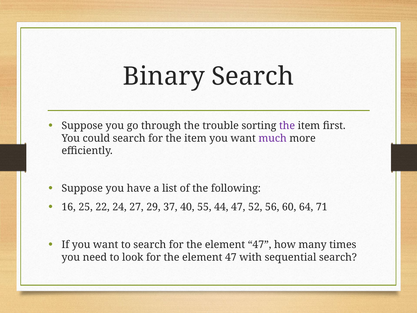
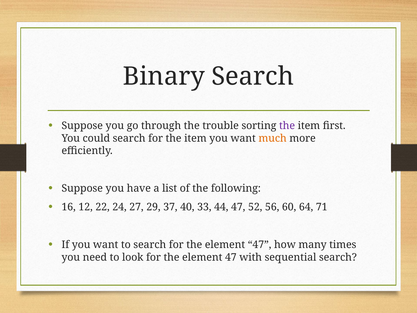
much colour: purple -> orange (273, 138)
25: 25 -> 12 (86, 207)
55: 55 -> 33 (204, 207)
